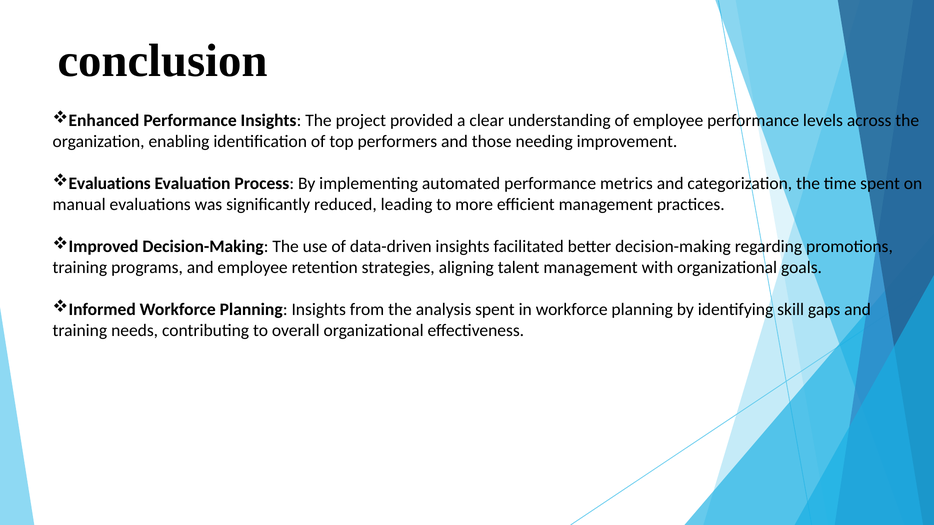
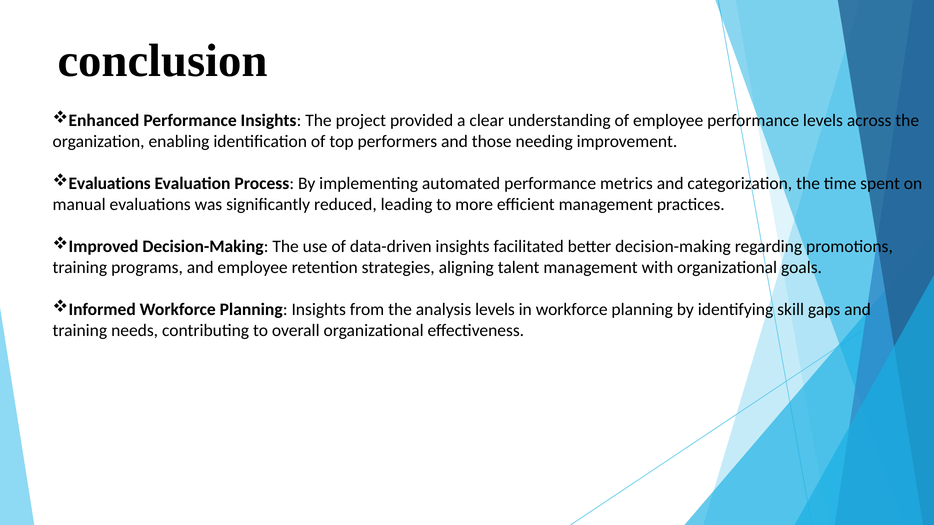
analysis spent: spent -> levels (495, 310)
